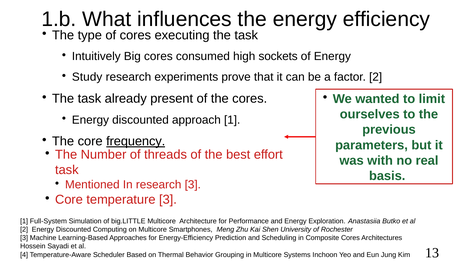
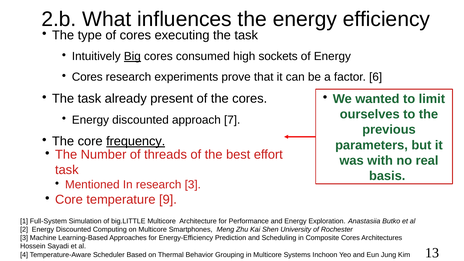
1.b: 1.b -> 2.b (59, 19)
Big underline: none -> present (132, 56)
Study: Study -> Cores (87, 77)
factor 2: 2 -> 6 (376, 77)
approach 1: 1 -> 7 (232, 120)
temperature 3: 3 -> 9 (168, 200)
